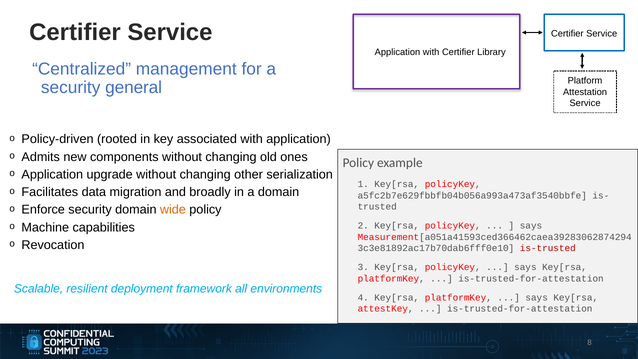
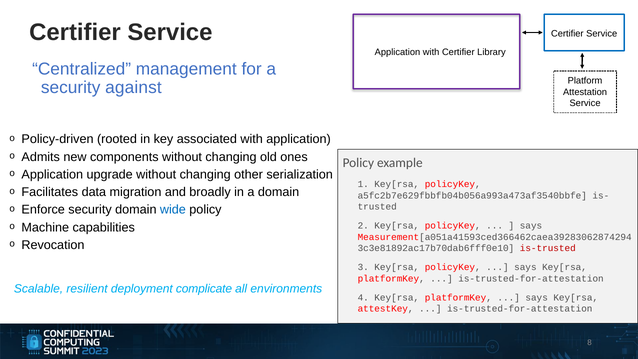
general: general -> against (133, 88)
wide colour: orange -> blue (173, 210)
framework: framework -> complicate (204, 289)
